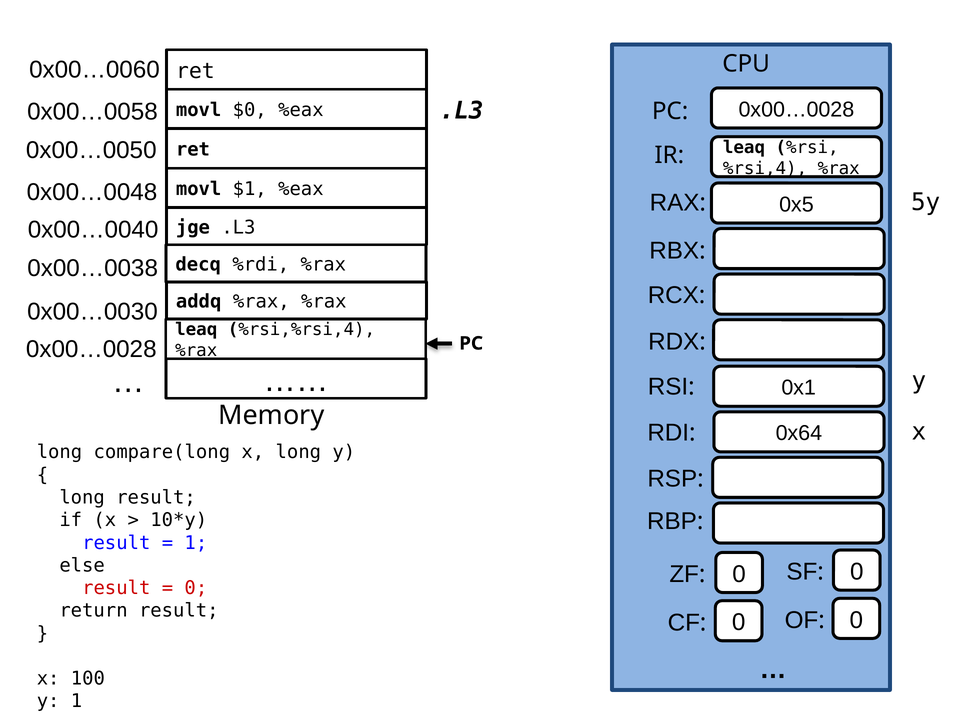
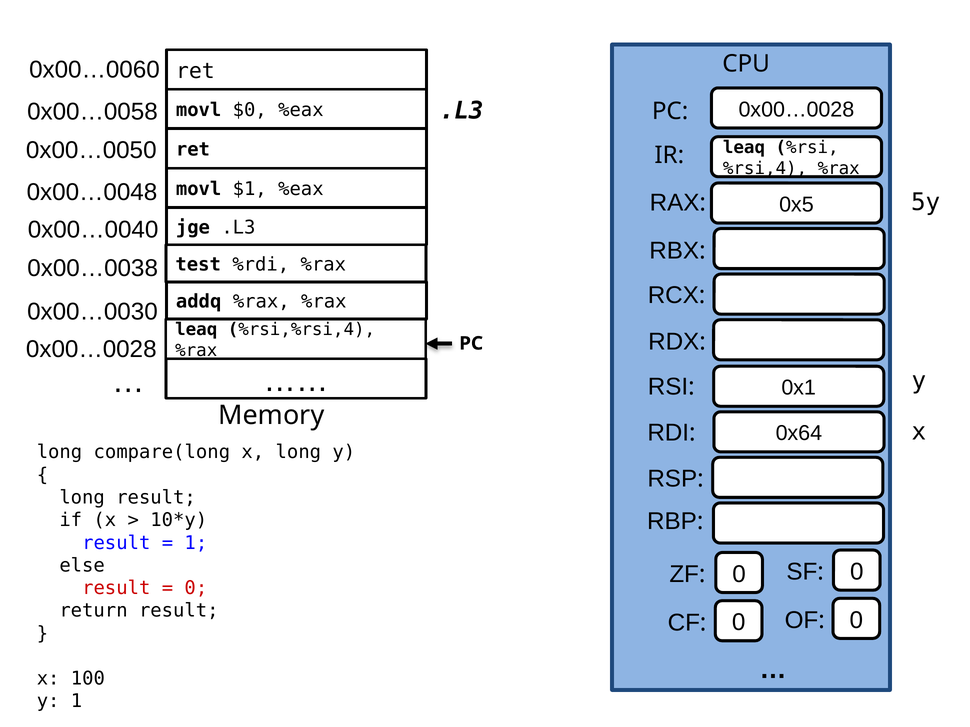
decq: decq -> test (198, 265)
